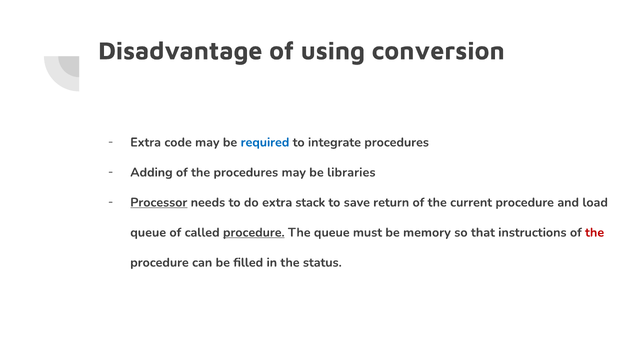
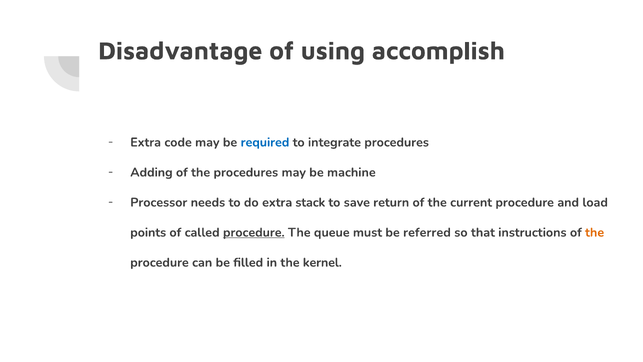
conversion: conversion -> accomplish (438, 51)
libraries: libraries -> machine (351, 172)
Processor underline: present -> none (159, 202)
queue: queue -> points (148, 232)
memory: memory -> referred (427, 232)
the colour: red -> orange (595, 232)
status: status -> kernel (322, 262)
